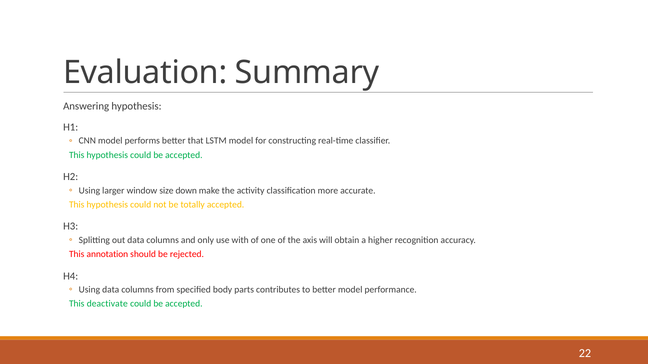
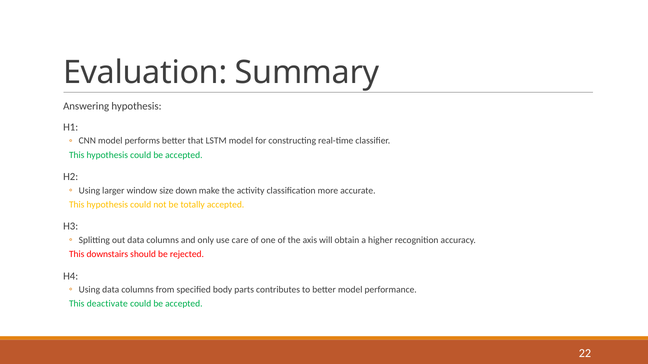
with: with -> care (240, 240)
annotation: annotation -> downstairs (107, 255)
